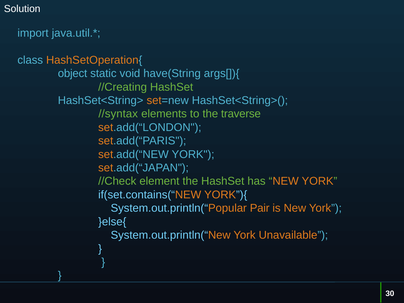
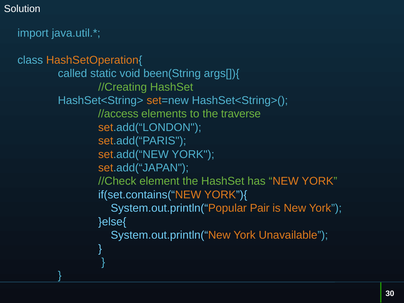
object: object -> called (72, 73)
have(String: have(String -> been(String (172, 73)
//syntax: //syntax -> //access (118, 114)
